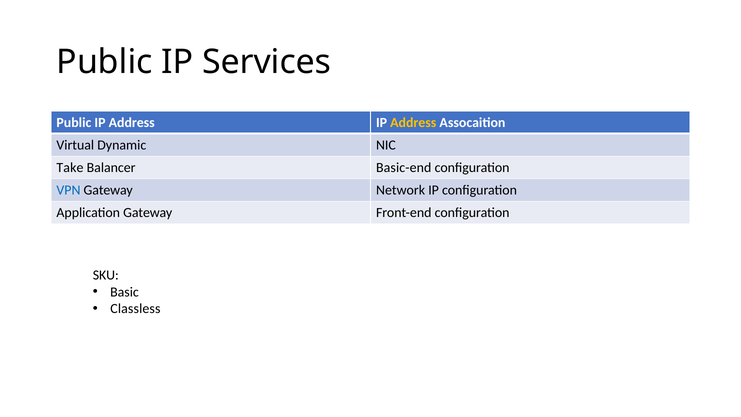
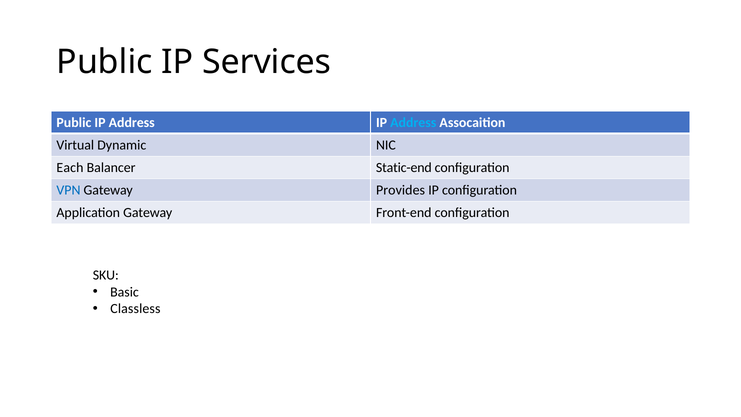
Address colour: yellow -> light blue (413, 122)
Take: Take -> Each (70, 167)
Basic-end: Basic-end -> Static-end (404, 167)
Network: Network -> Provides (401, 190)
